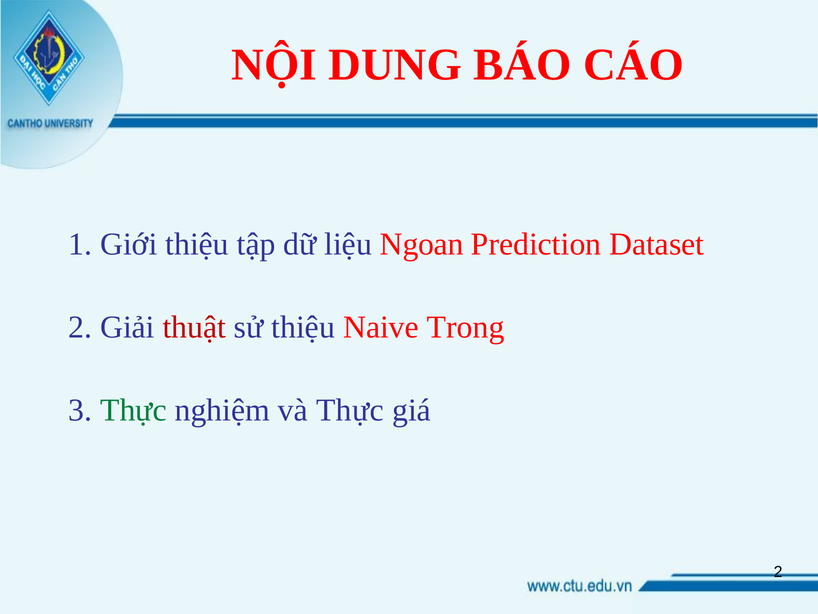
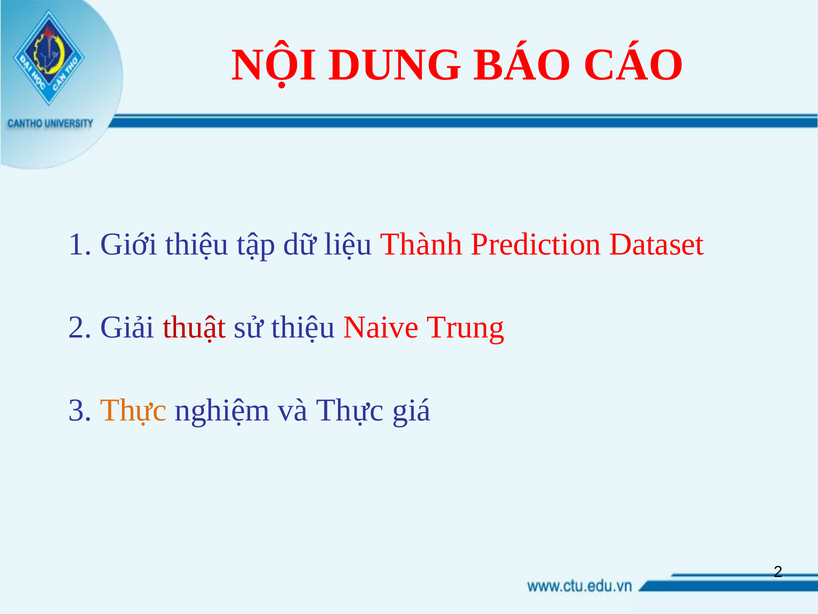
Ngoan: Ngoan -> Thành (421, 244)
Trong: Trong -> Trung (466, 327)
Thực colour: green -> orange (133, 410)
